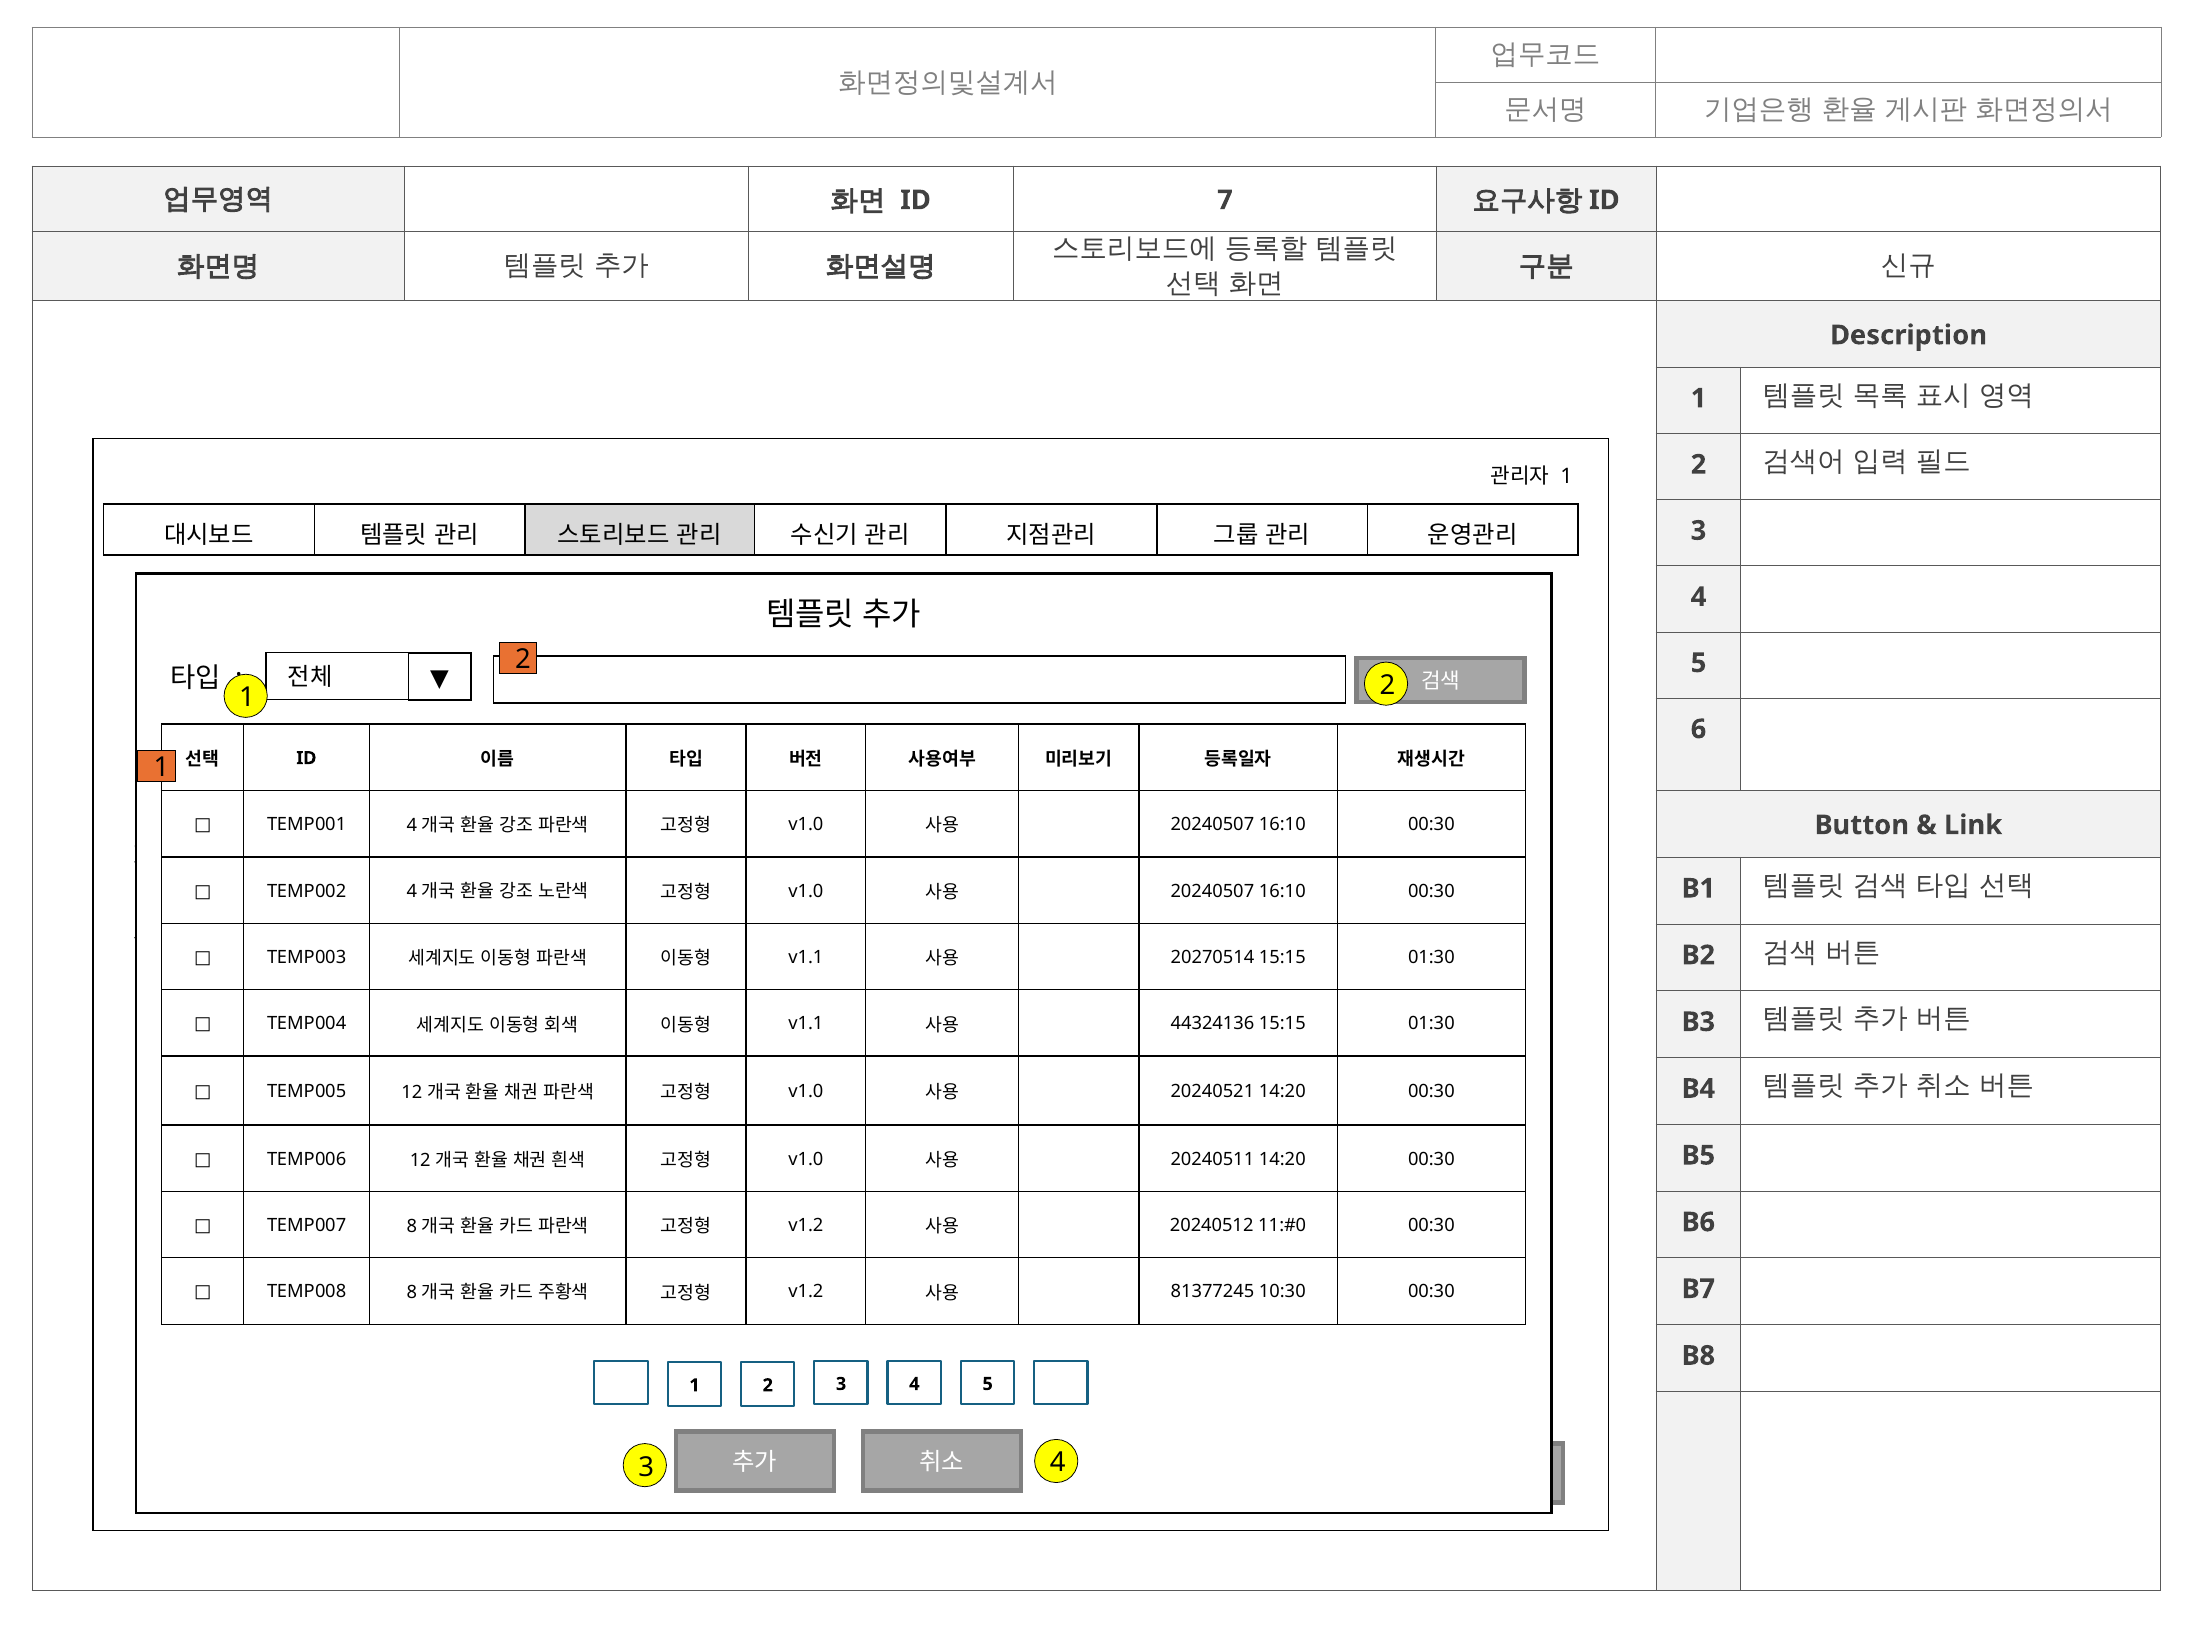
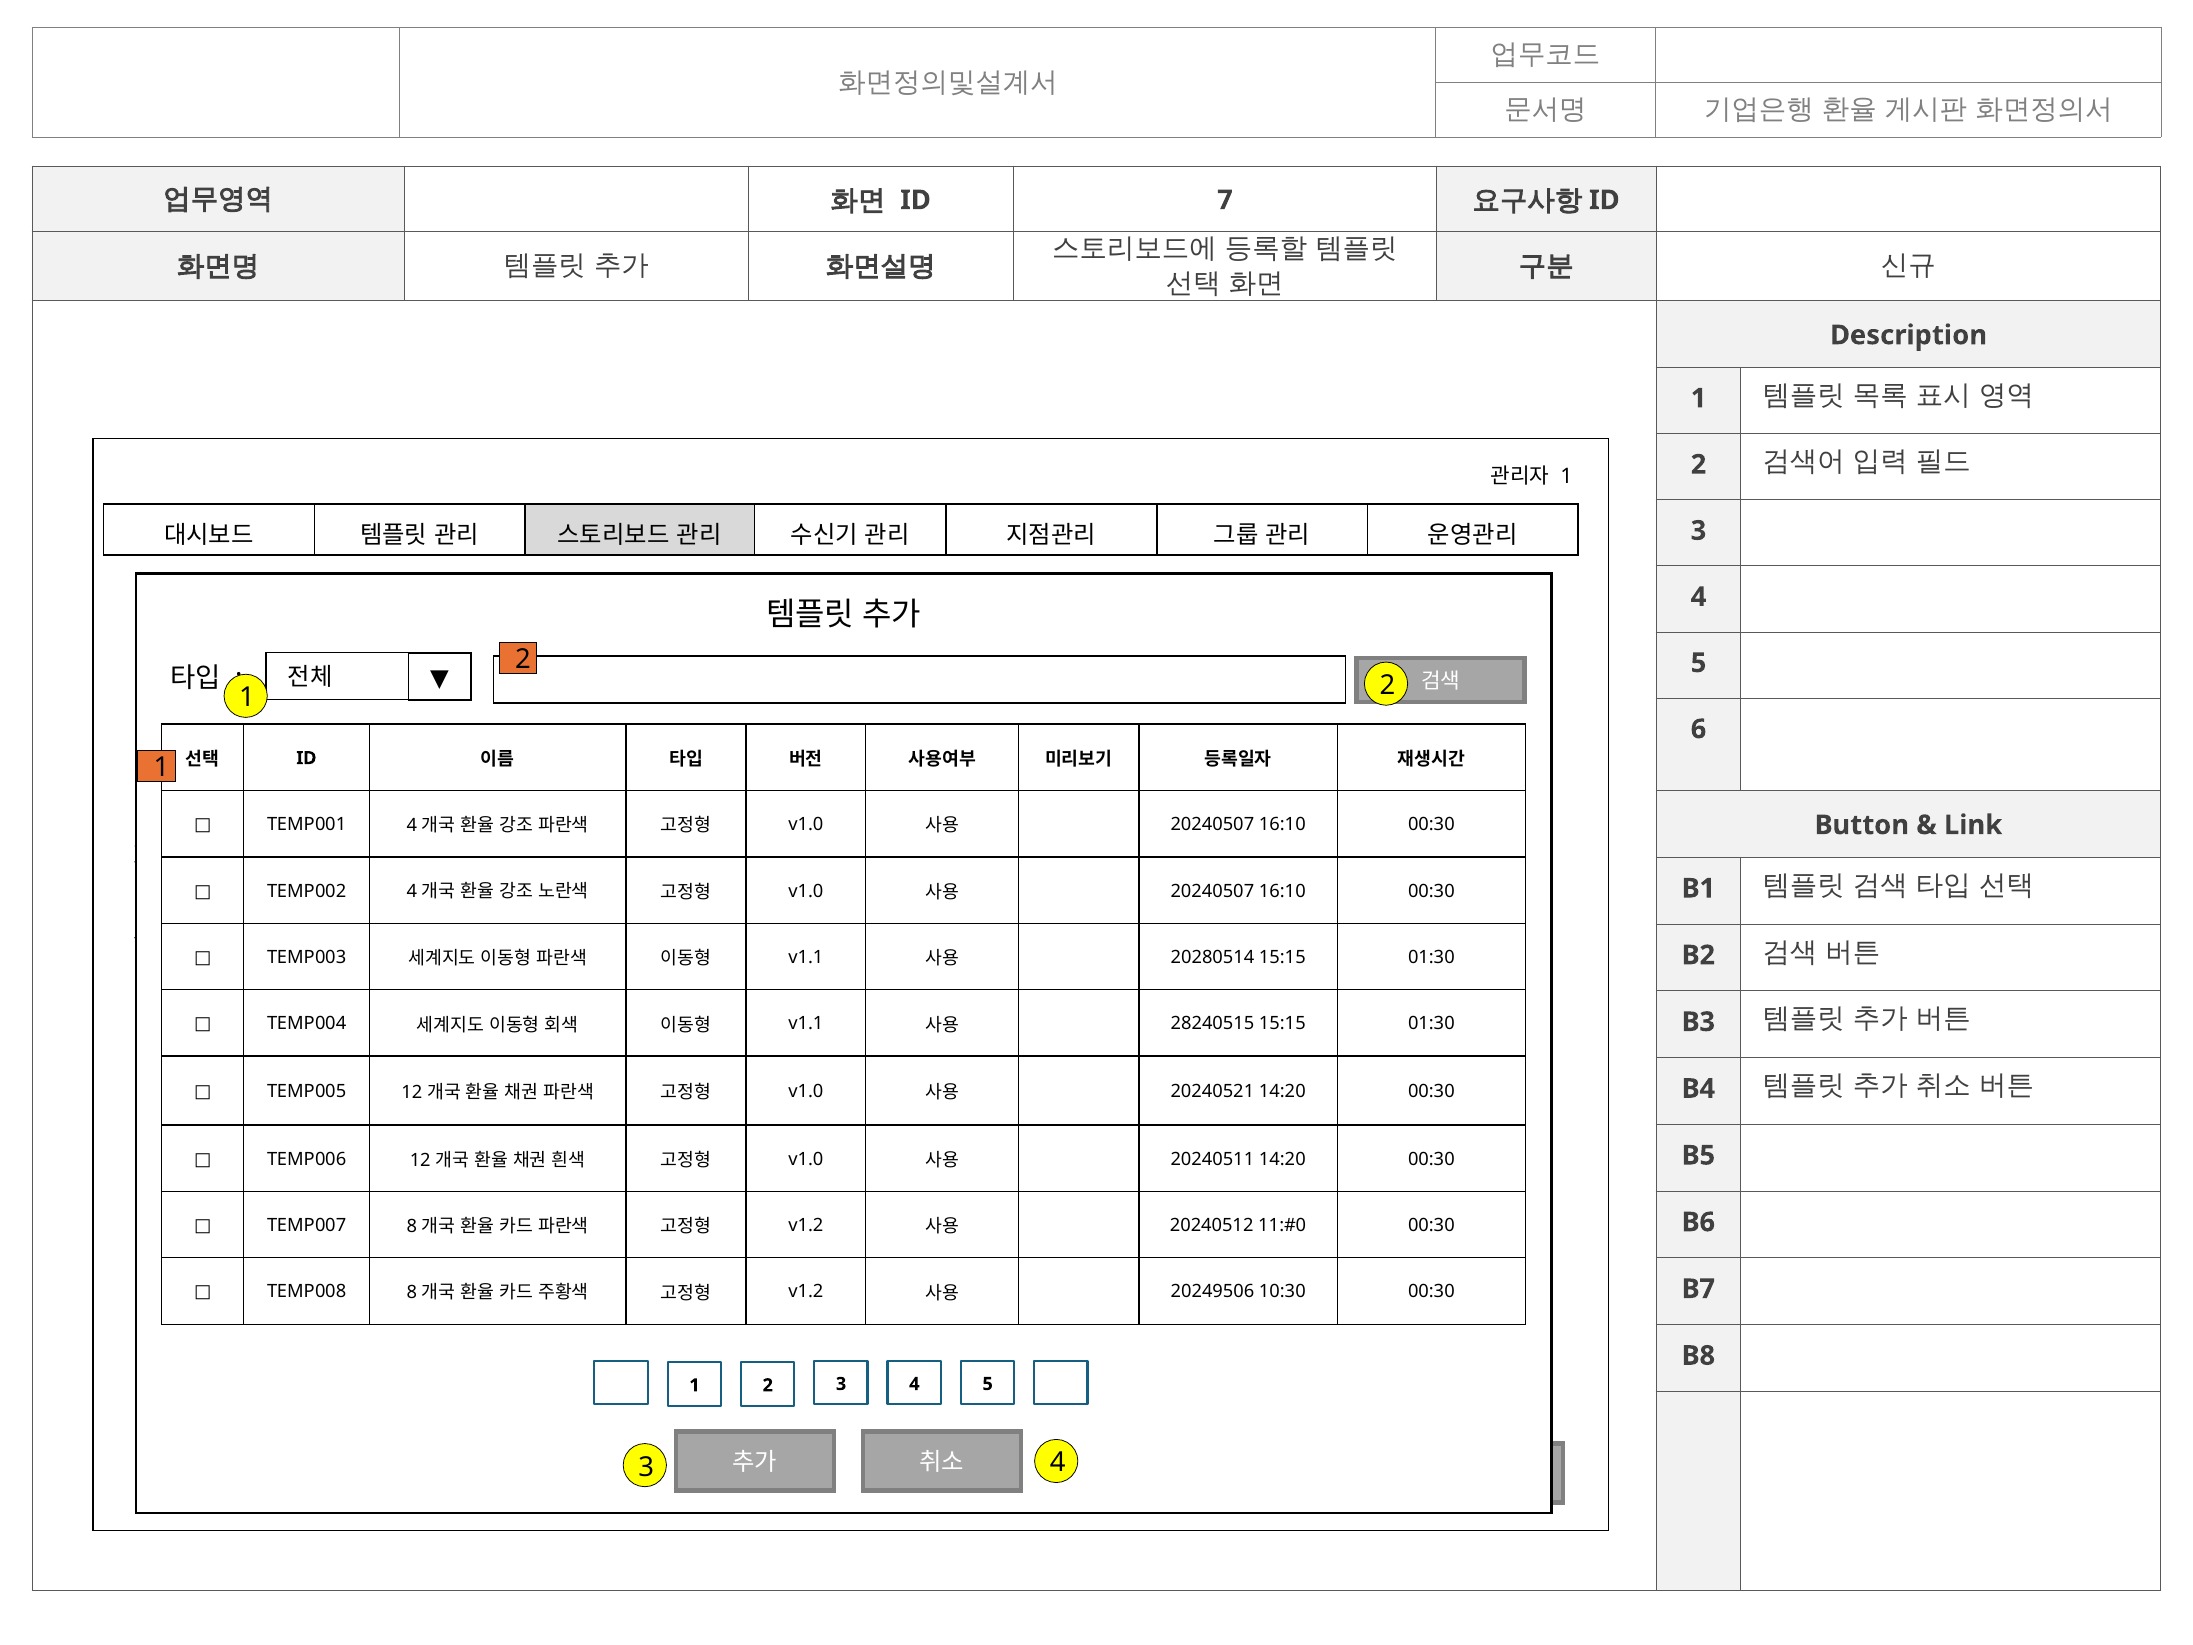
20270514: 20270514 -> 20280514 (1212, 957)
44324136: 44324136 -> 28240515 (1212, 1024)
81377245: 81377245 -> 20249506 (1212, 1292)
